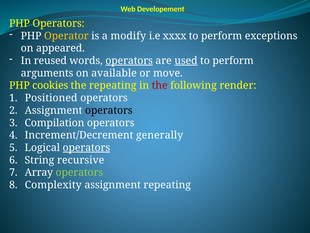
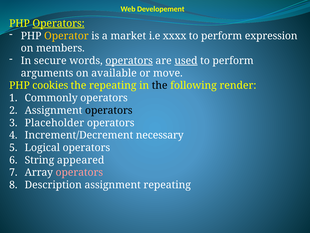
Operators underline: none -> present (59, 23)
modify: modify -> market (128, 36)
exceptions: exceptions -> expression (271, 36)
appeared: appeared -> members (60, 48)
reused: reused -> secure (50, 61)
the colour: red -> black (160, 85)
Positioned: Positioned -> Commonly (51, 98)
Compilation: Compilation -> Placeholder (54, 123)
generally: generally -> necessary (160, 135)
operators underline: present -> none (86, 147)
recursive: recursive -> appeared (81, 160)
operators colour: light green -> pink (79, 172)
Complexity: Complexity -> Description (53, 185)
